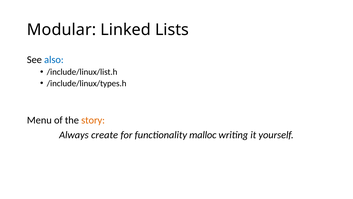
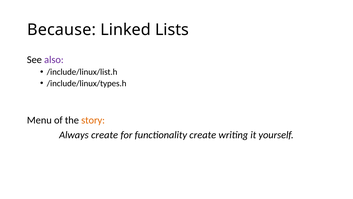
Modular: Modular -> Because (61, 30)
also colour: blue -> purple (54, 60)
functionality malloc: malloc -> create (203, 135)
